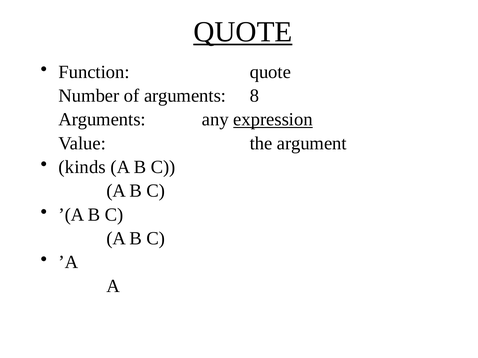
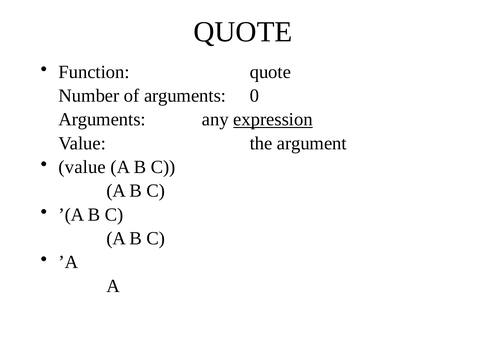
QUOTE underline: present -> none (243, 32)
8: 8 -> 0 (254, 96)
kinds: kinds -> value (82, 167)
